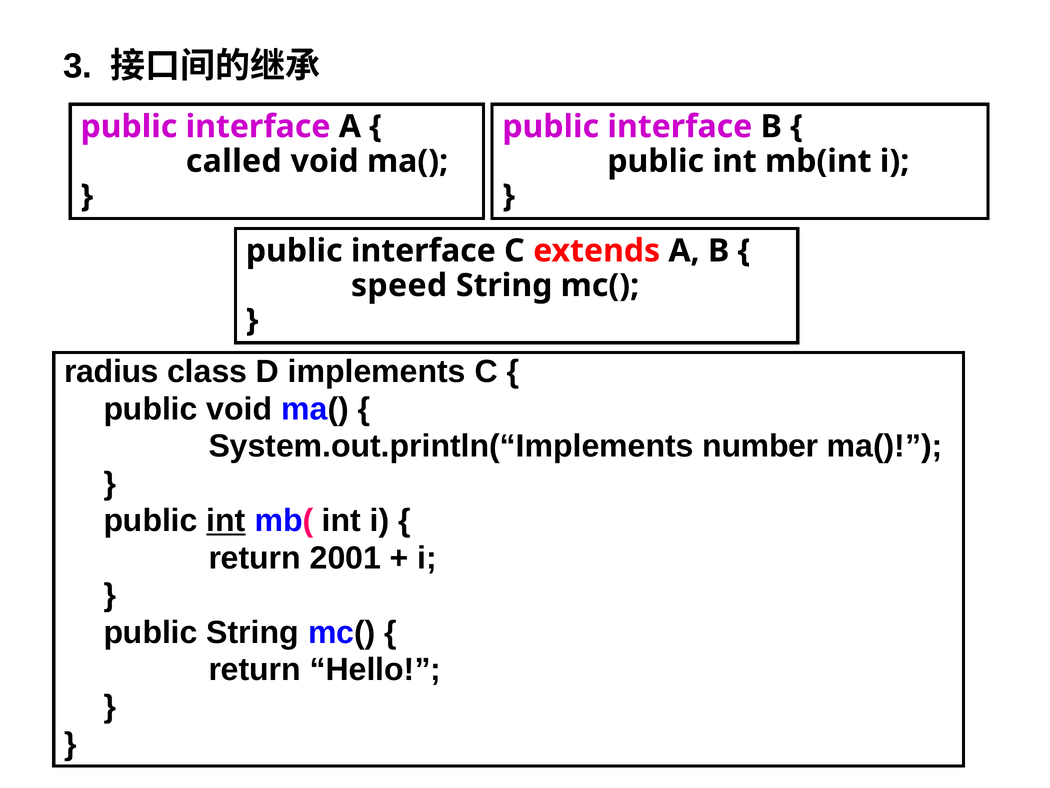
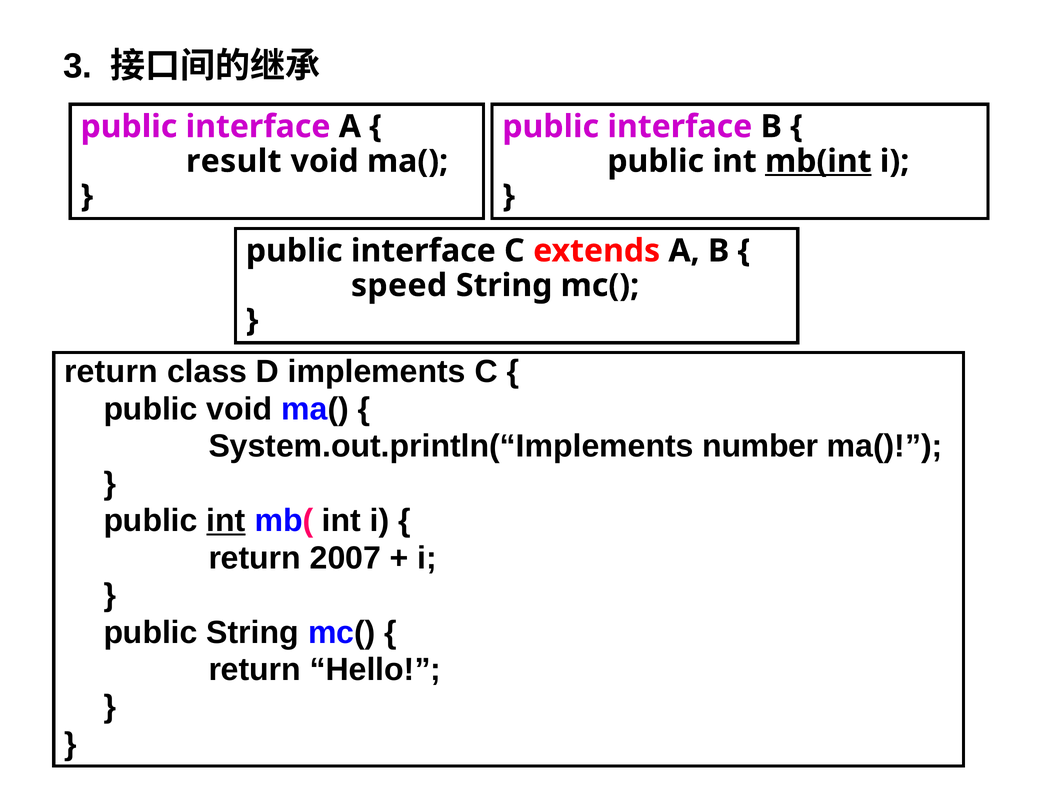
called: called -> result (234, 161)
mb(int underline: none -> present (818, 161)
radius: radius -> return (111, 372)
2001: 2001 -> 2007 (345, 558)
